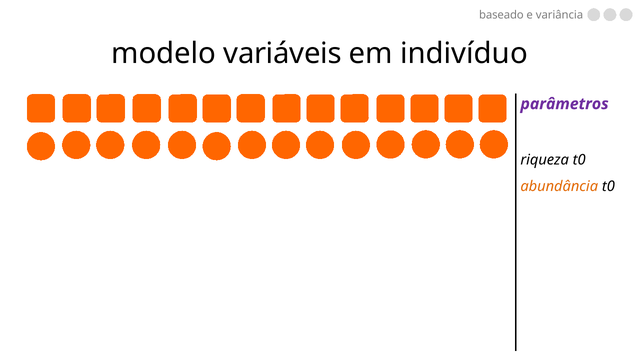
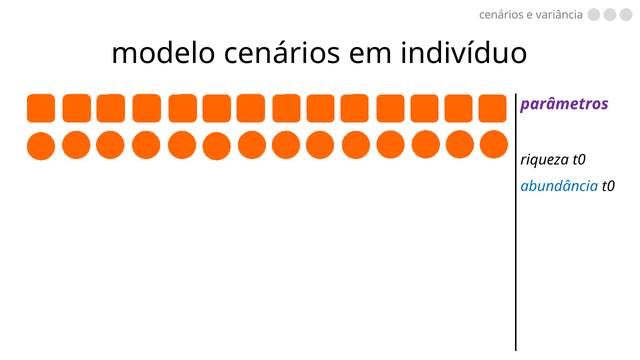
baseado: baseado -> cenários (501, 15)
modelo variáveis: variáveis -> cenários (282, 54)
abundância colour: orange -> blue (559, 186)
